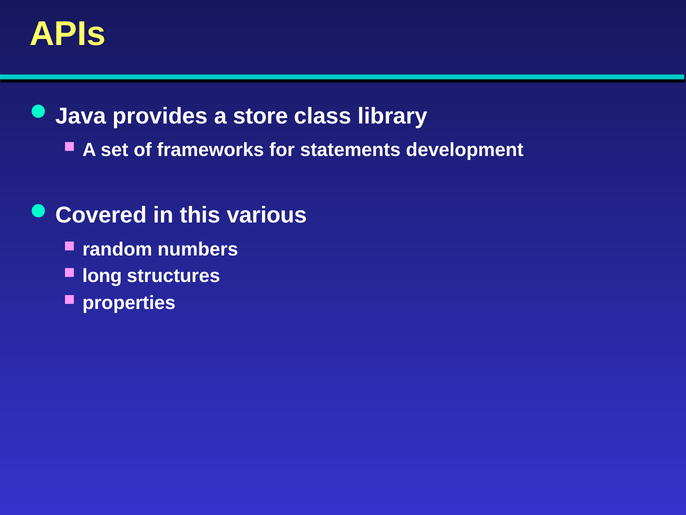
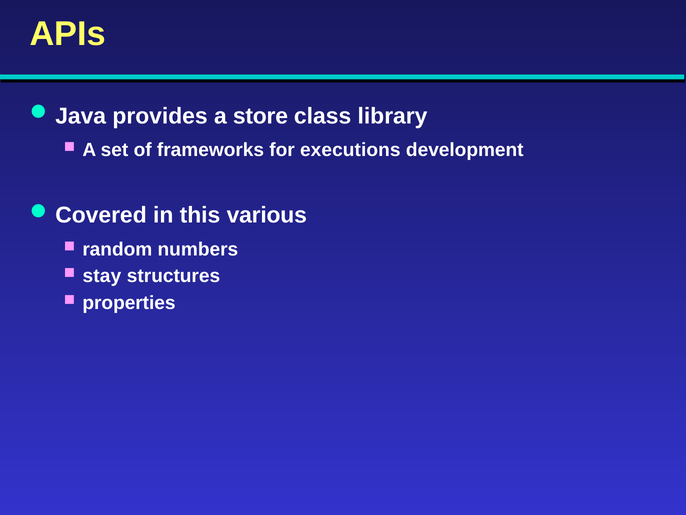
statements: statements -> executions (350, 150)
long: long -> stay (102, 276)
